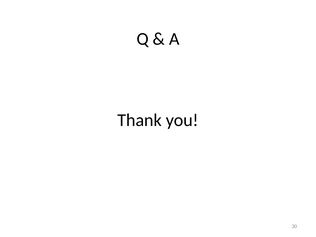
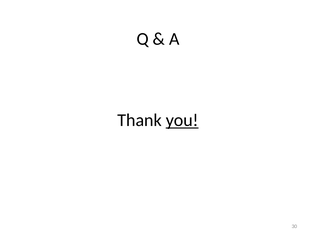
you underline: none -> present (182, 120)
